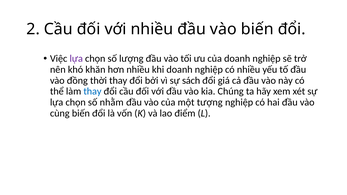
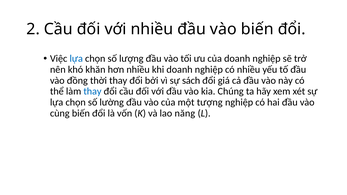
lựa colour: purple -> blue (76, 59)
nhằm: nhằm -> lường (112, 102)
điểm: điểm -> năng (185, 113)
